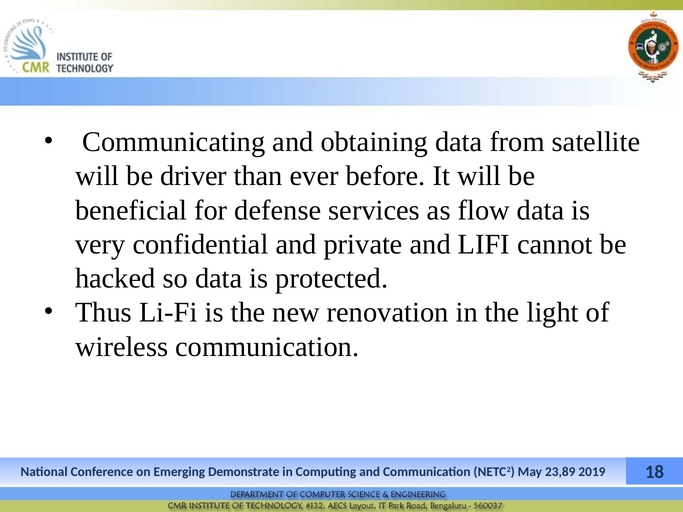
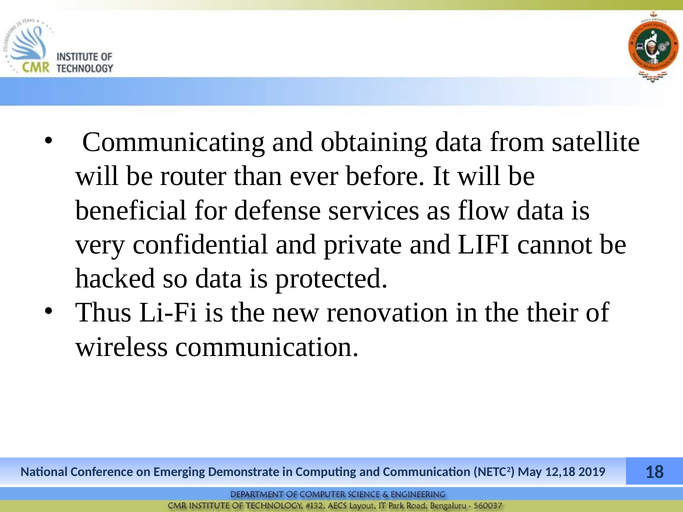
driver: driver -> router (194, 176)
light: light -> their (553, 313)
23,89: 23,89 -> 12,18 (560, 472)
